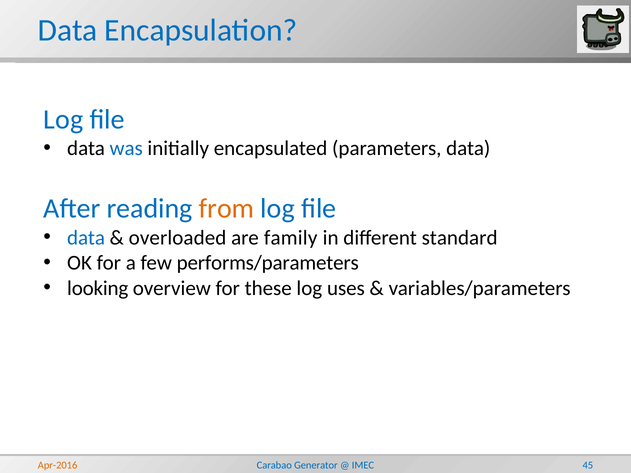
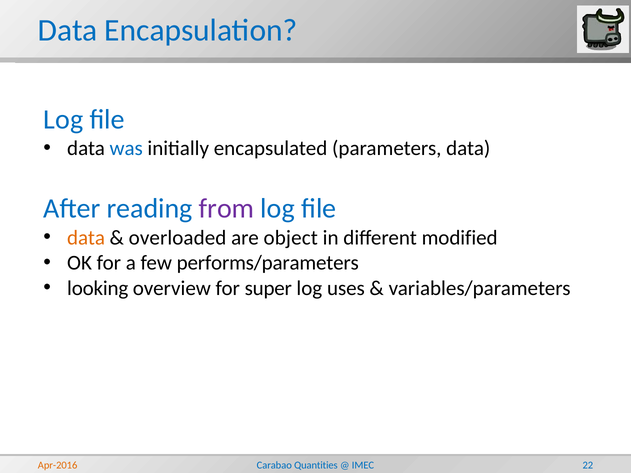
from colour: orange -> purple (227, 209)
data colour: blue -> orange (86, 238)
family: family -> object (291, 238)
standard: standard -> modified (460, 238)
these: these -> super (268, 288)
Generator: Generator -> Quantities (316, 465)
45: 45 -> 22 (588, 465)
